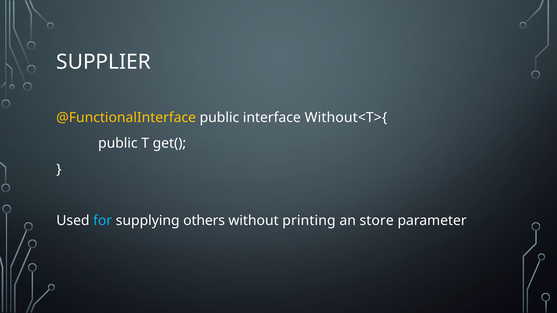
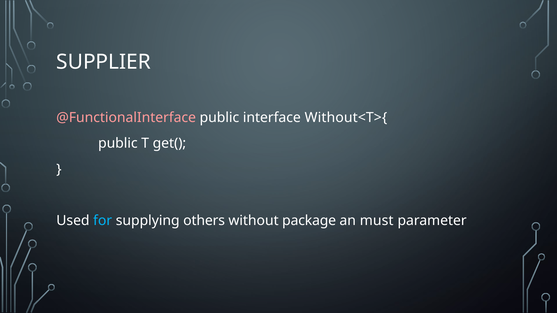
@FunctionalInterface colour: yellow -> pink (126, 118)
printing: printing -> package (309, 221)
store: store -> must (377, 221)
